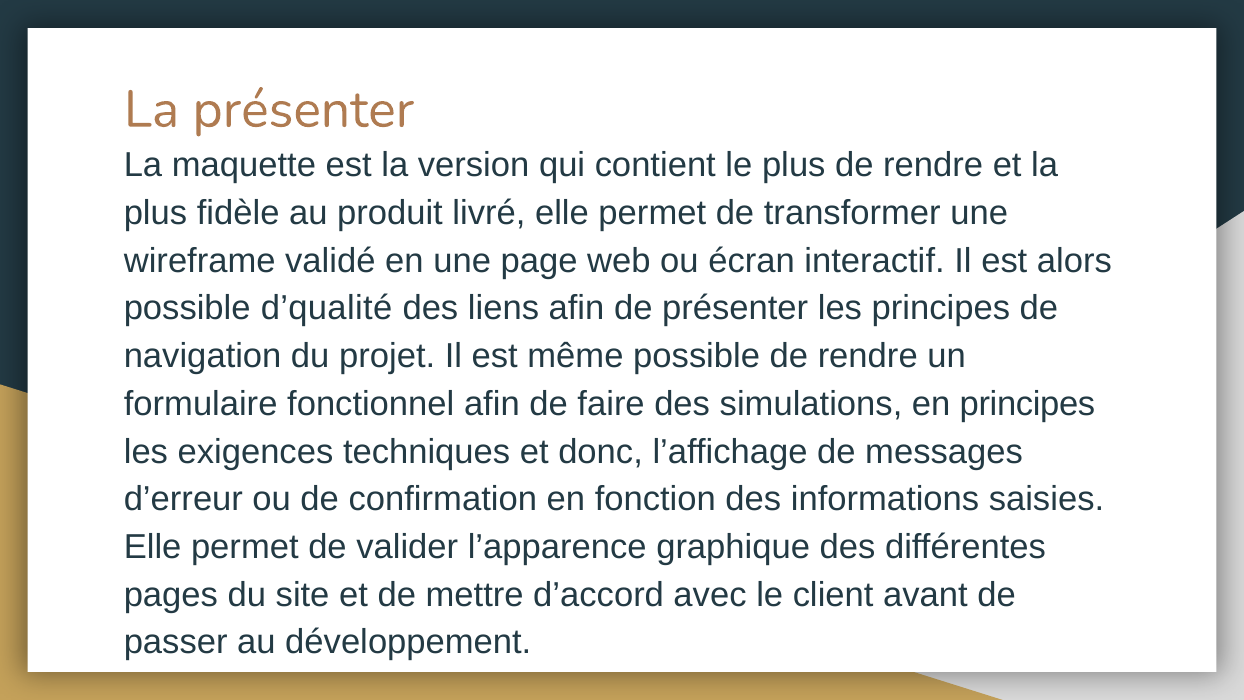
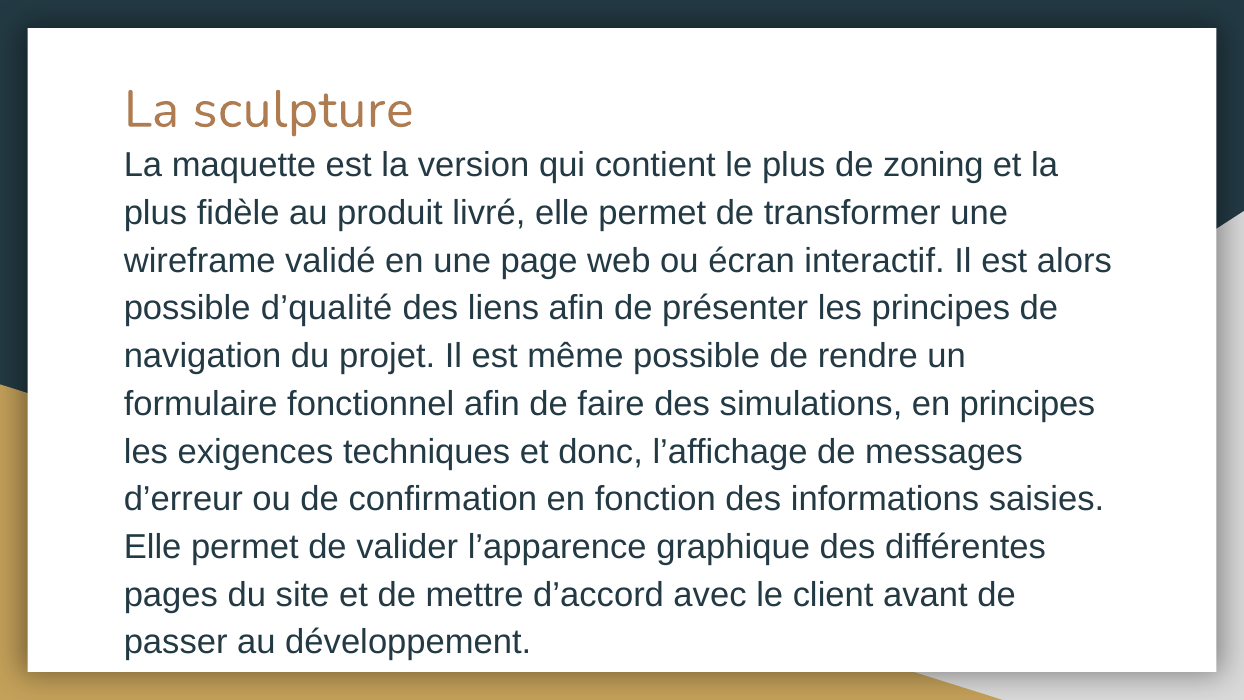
La présenter: présenter -> sculpture (303, 110)
plus de rendre: rendre -> zoning (933, 165)
